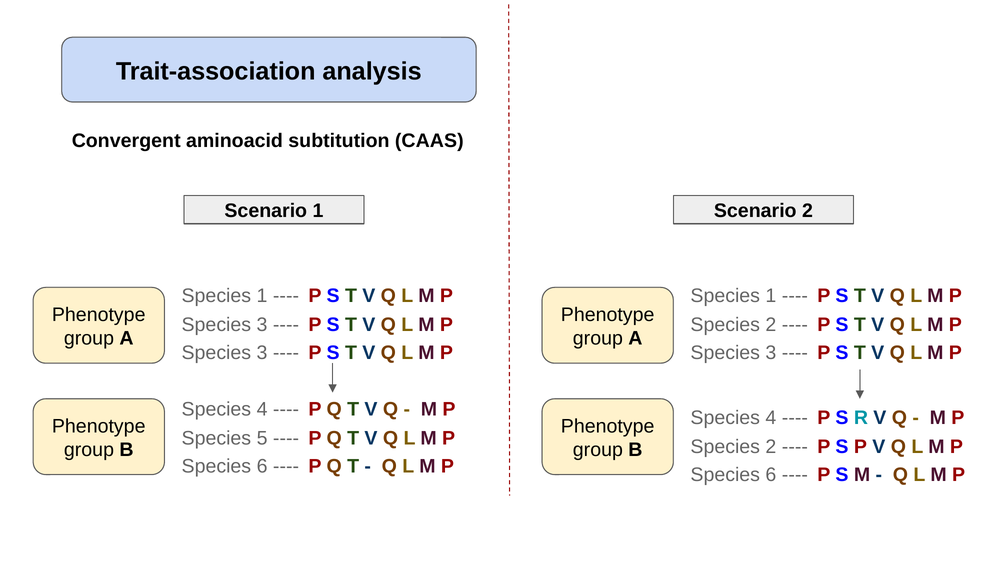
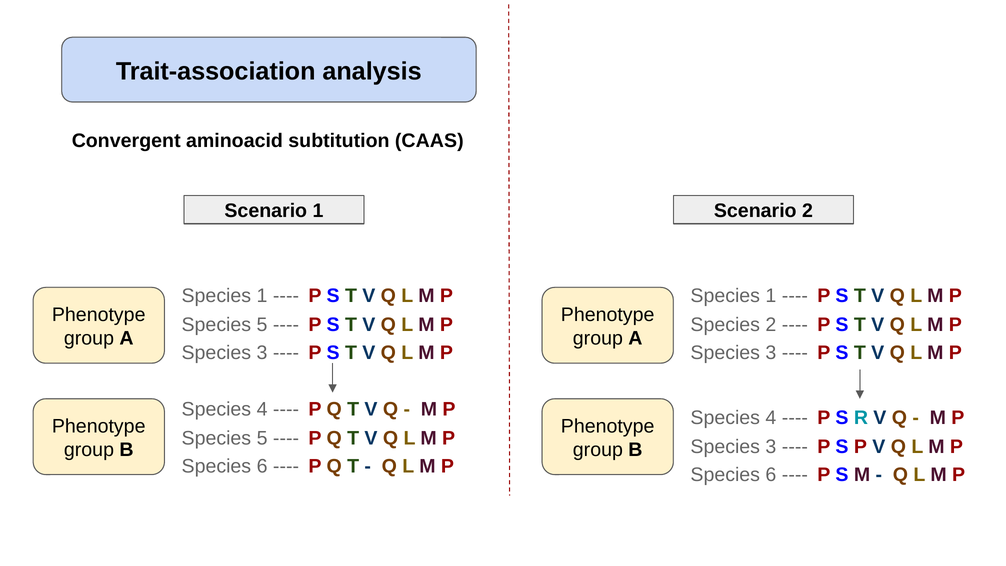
3: 3 -> 5 (262, 325)
2: 2 -> 3 (771, 447)
